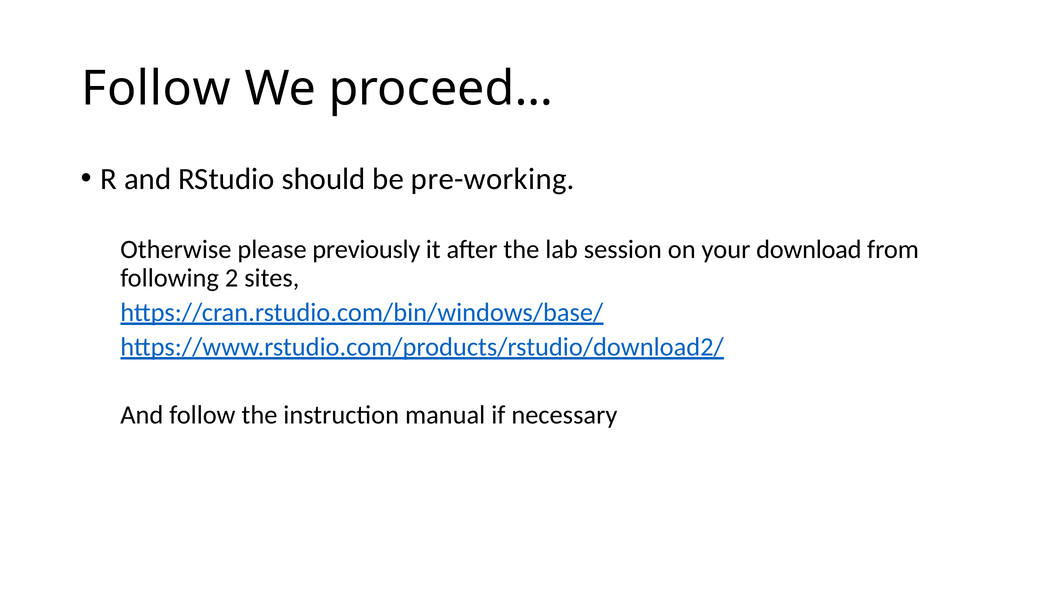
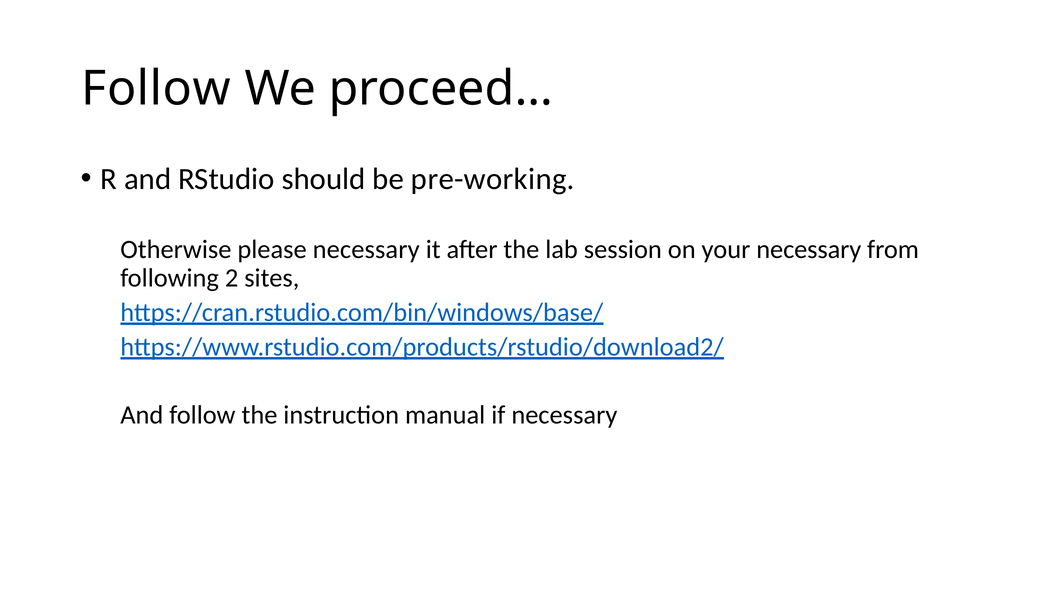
please previously: previously -> necessary (366, 249)
your download: download -> necessary (809, 249)
